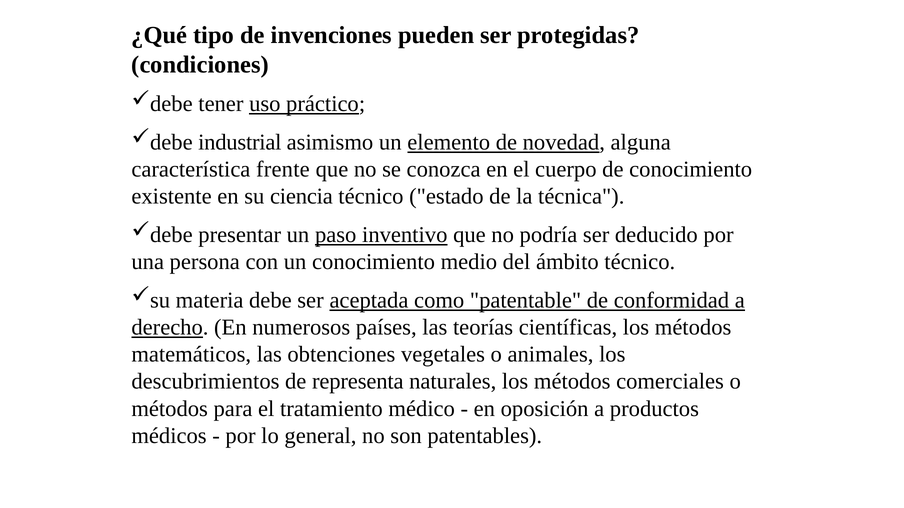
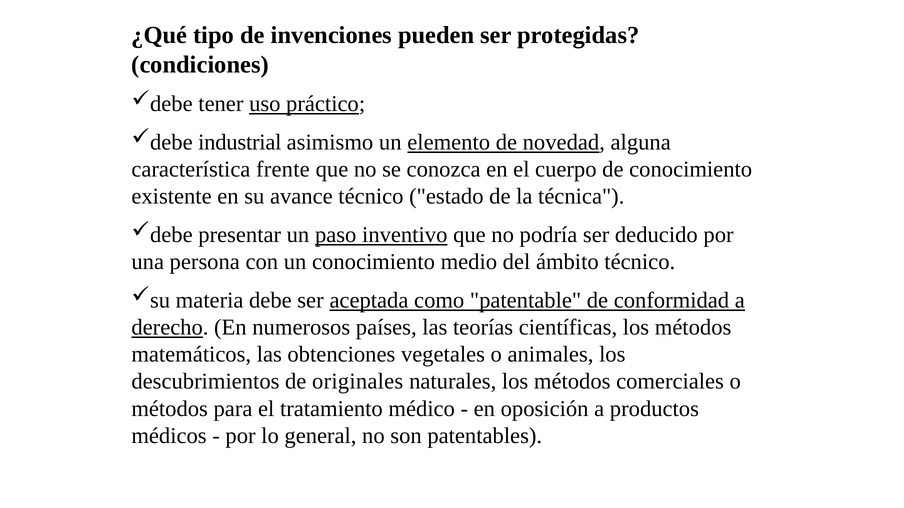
ciencia: ciencia -> avance (301, 197)
representa: representa -> originales (358, 382)
